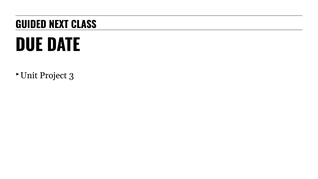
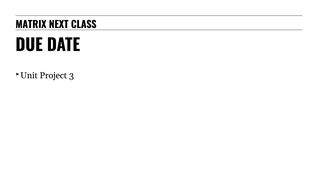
GUIDED: GUIDED -> MATRIX (31, 25)
